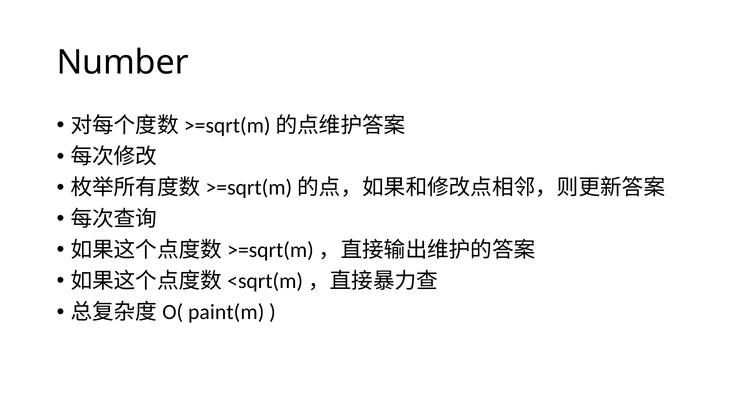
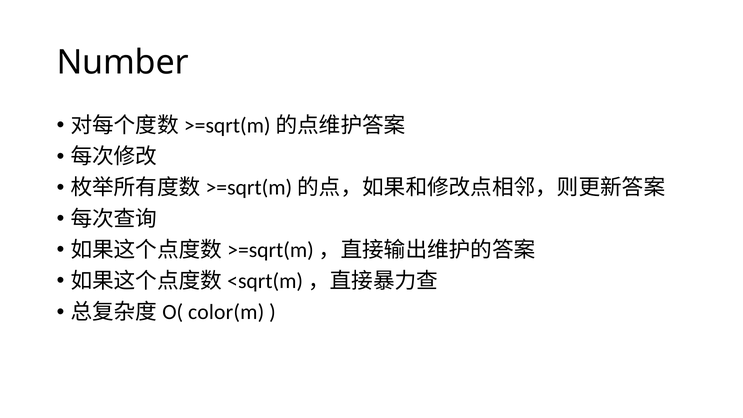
paint(m: paint(m -> color(m (226, 312)
